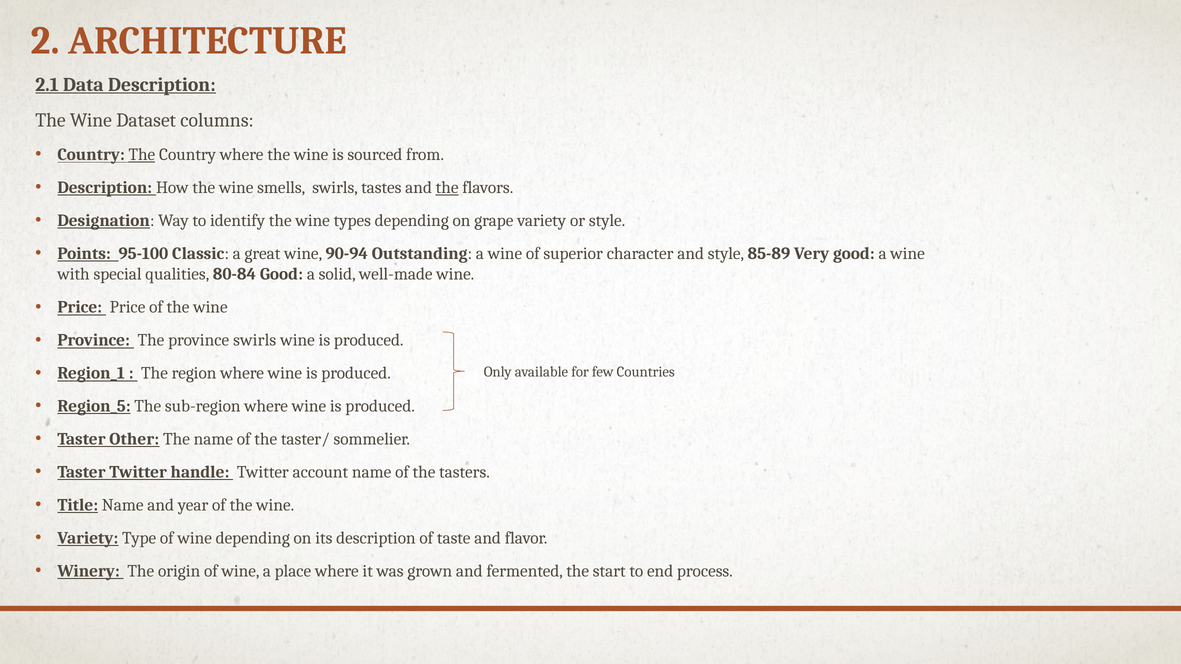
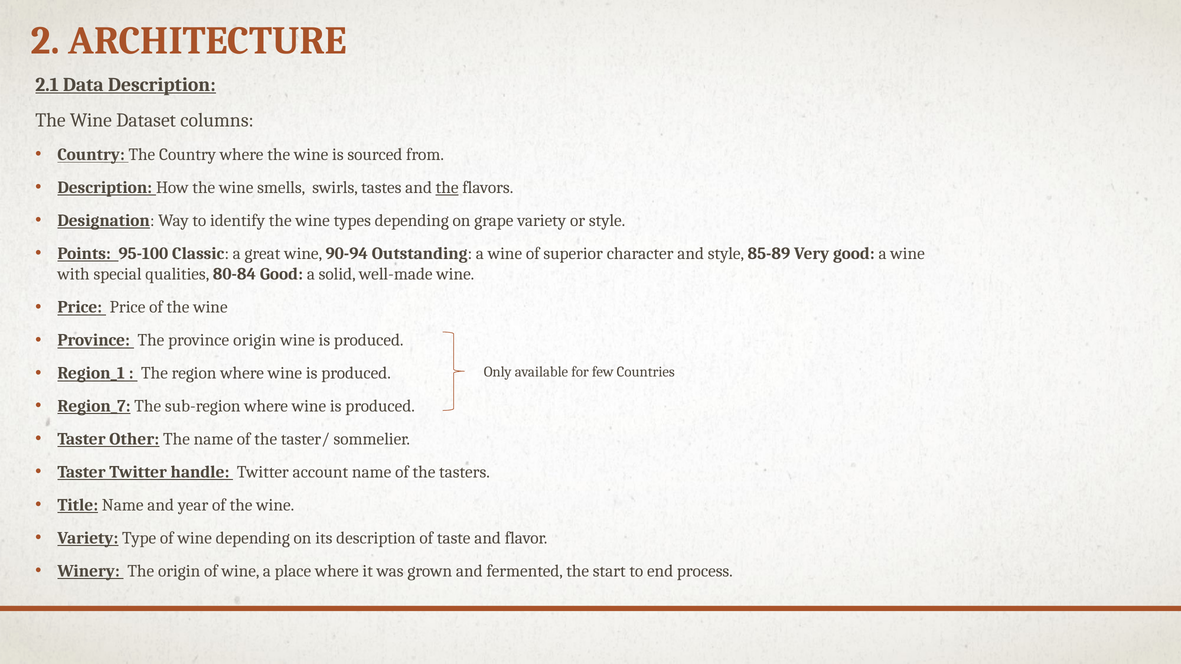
The underline: present -> none (142, 155)
province swirls: swirls -> origin (255, 340)
Region_5: Region_5 -> Region_7 (94, 406)
